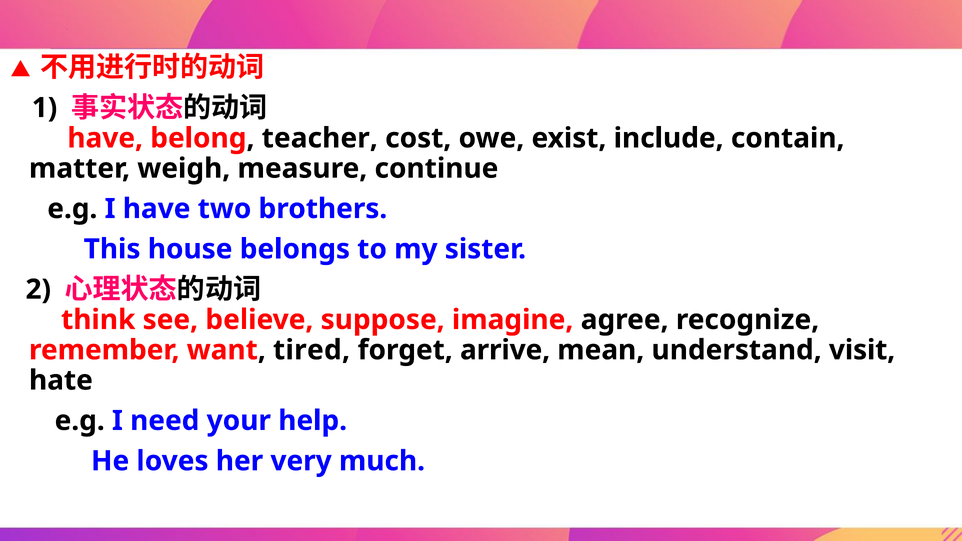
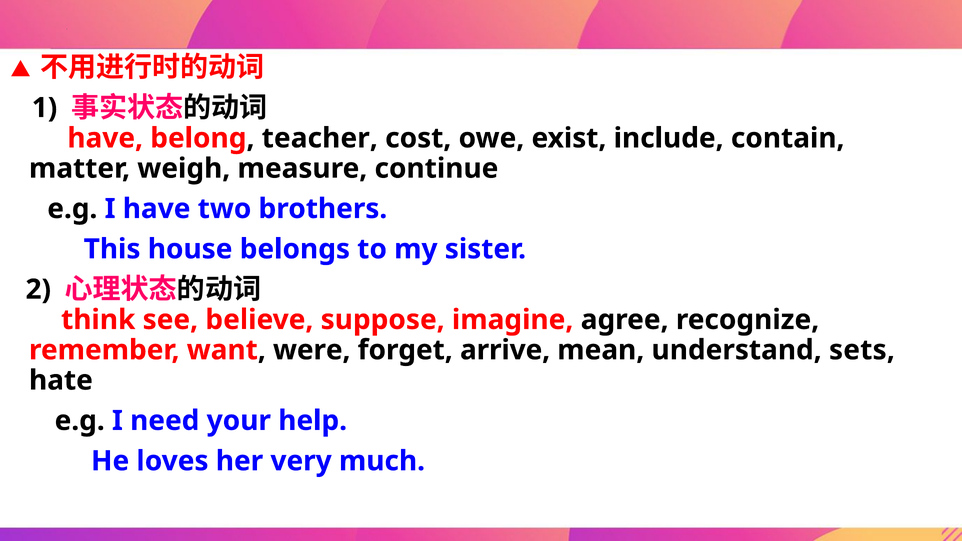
tired: tired -> were (312, 350)
visit: visit -> sets (862, 350)
